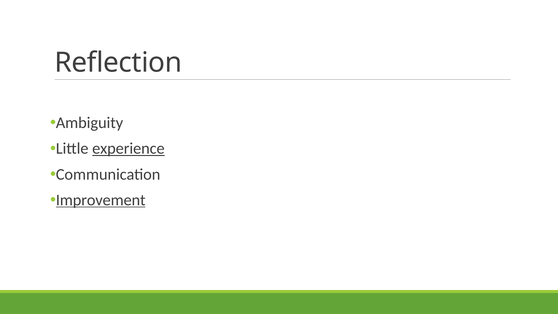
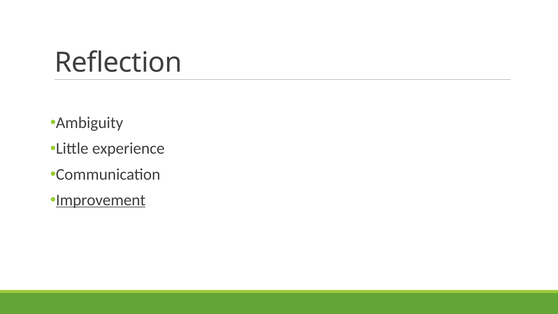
experience underline: present -> none (128, 149)
